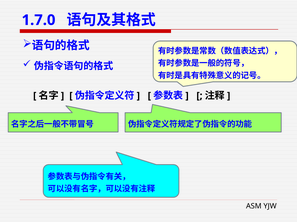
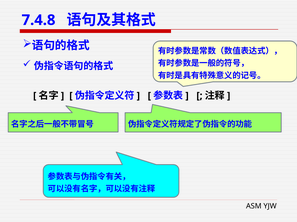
1.7.0: 1.7.0 -> 7.4.8 (39, 20)
